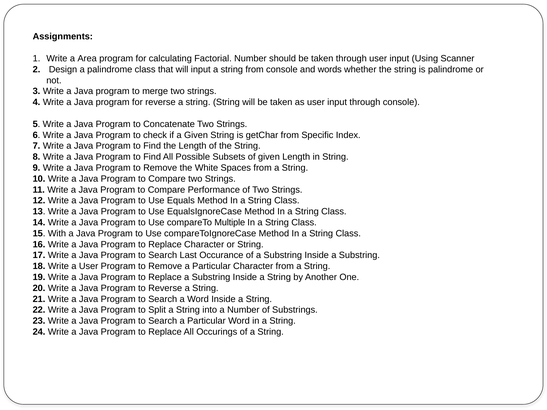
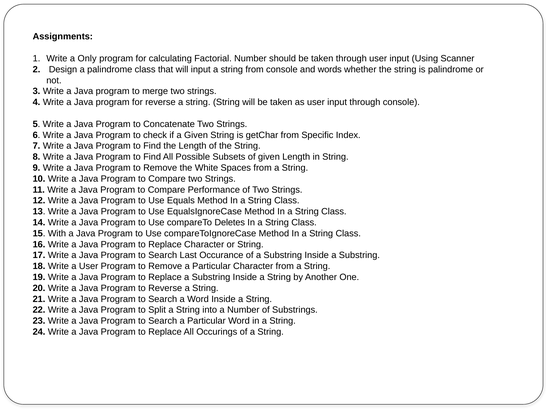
Area: Area -> Only (87, 59)
Multiple: Multiple -> Deletes (230, 223)
